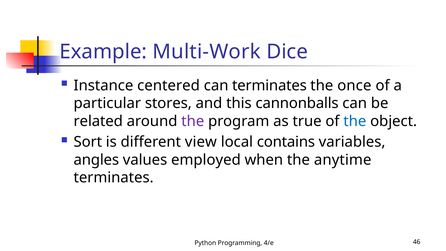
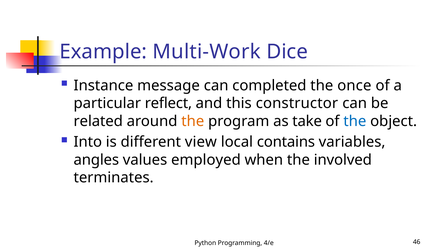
centered: centered -> message (169, 85)
can terminates: terminates -> completed (269, 85)
stores: stores -> reflect (168, 103)
cannonballs: cannonballs -> constructor (297, 103)
the colour: purple -> orange (193, 121)
true: true -> take (307, 121)
Sort: Sort -> Into (88, 142)
anytime: anytime -> involved (343, 160)
